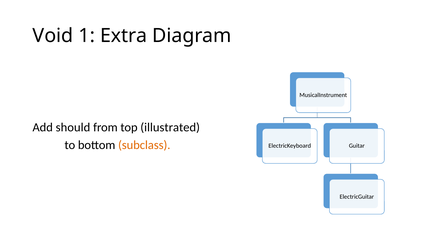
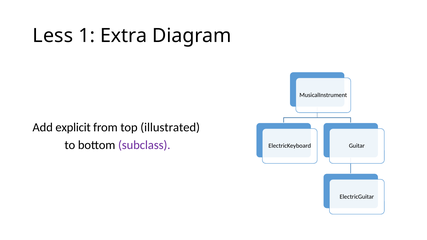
Void: Void -> Less (53, 36)
should: should -> explicit (73, 127)
subclass colour: orange -> purple (144, 145)
